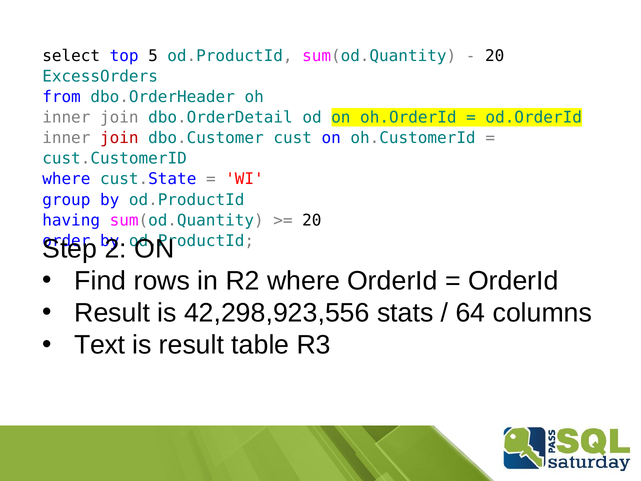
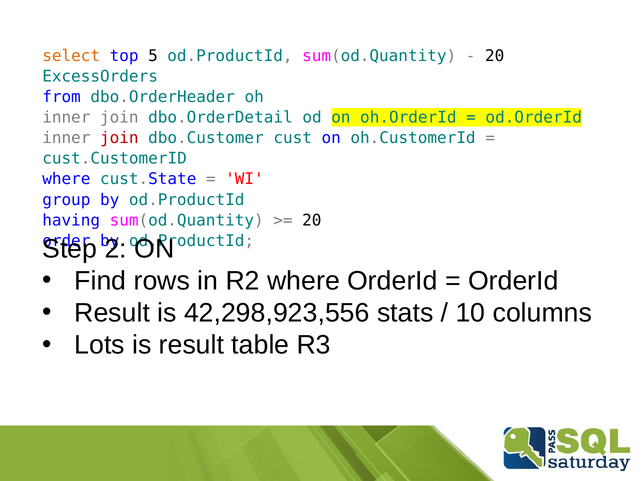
select colour: black -> orange (71, 56)
64: 64 -> 10 (470, 313)
Text: Text -> Lots (100, 345)
